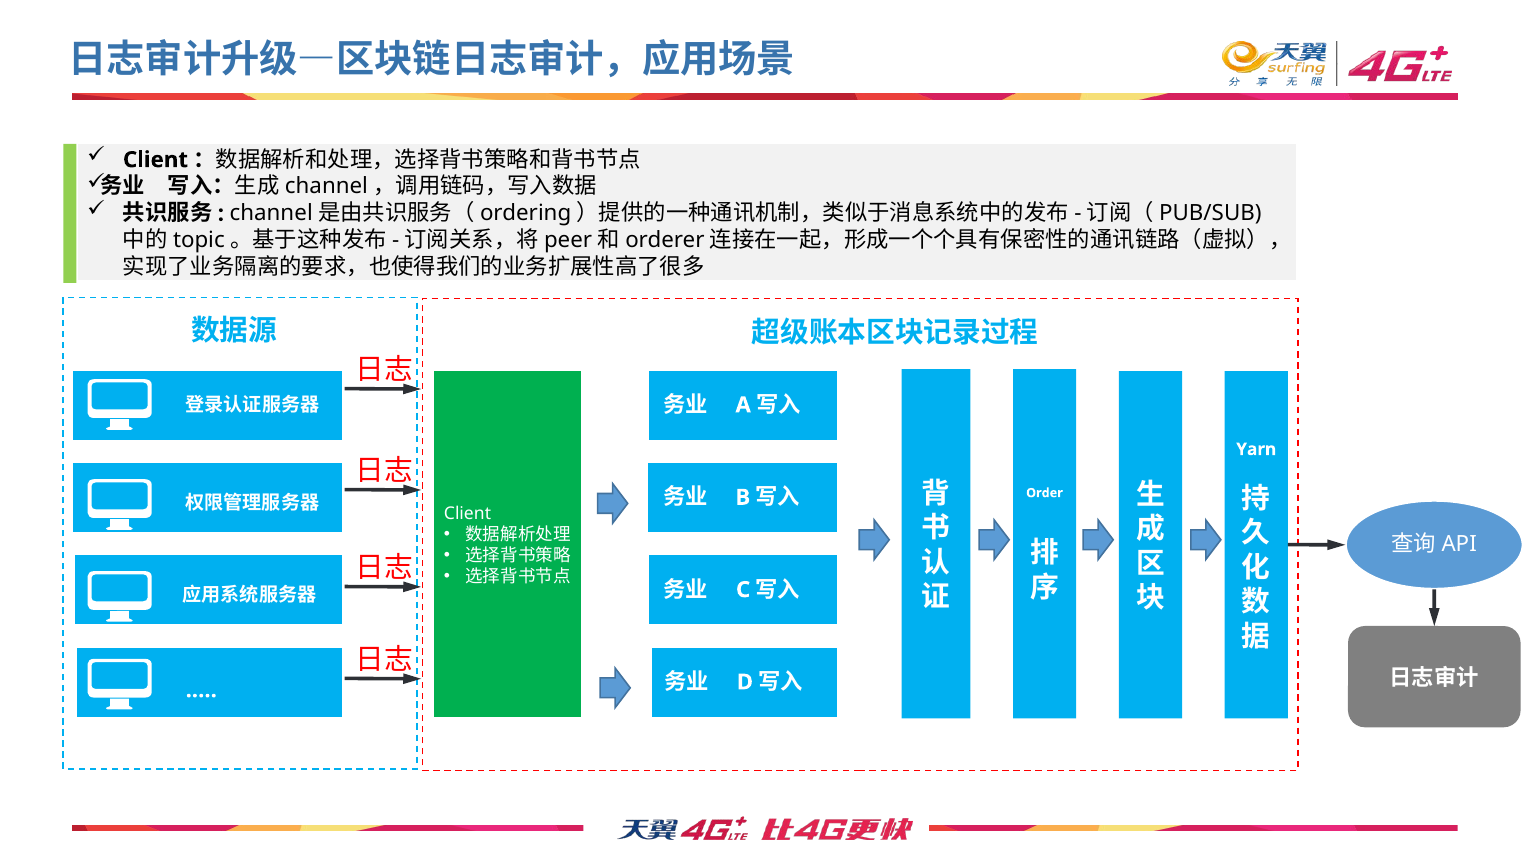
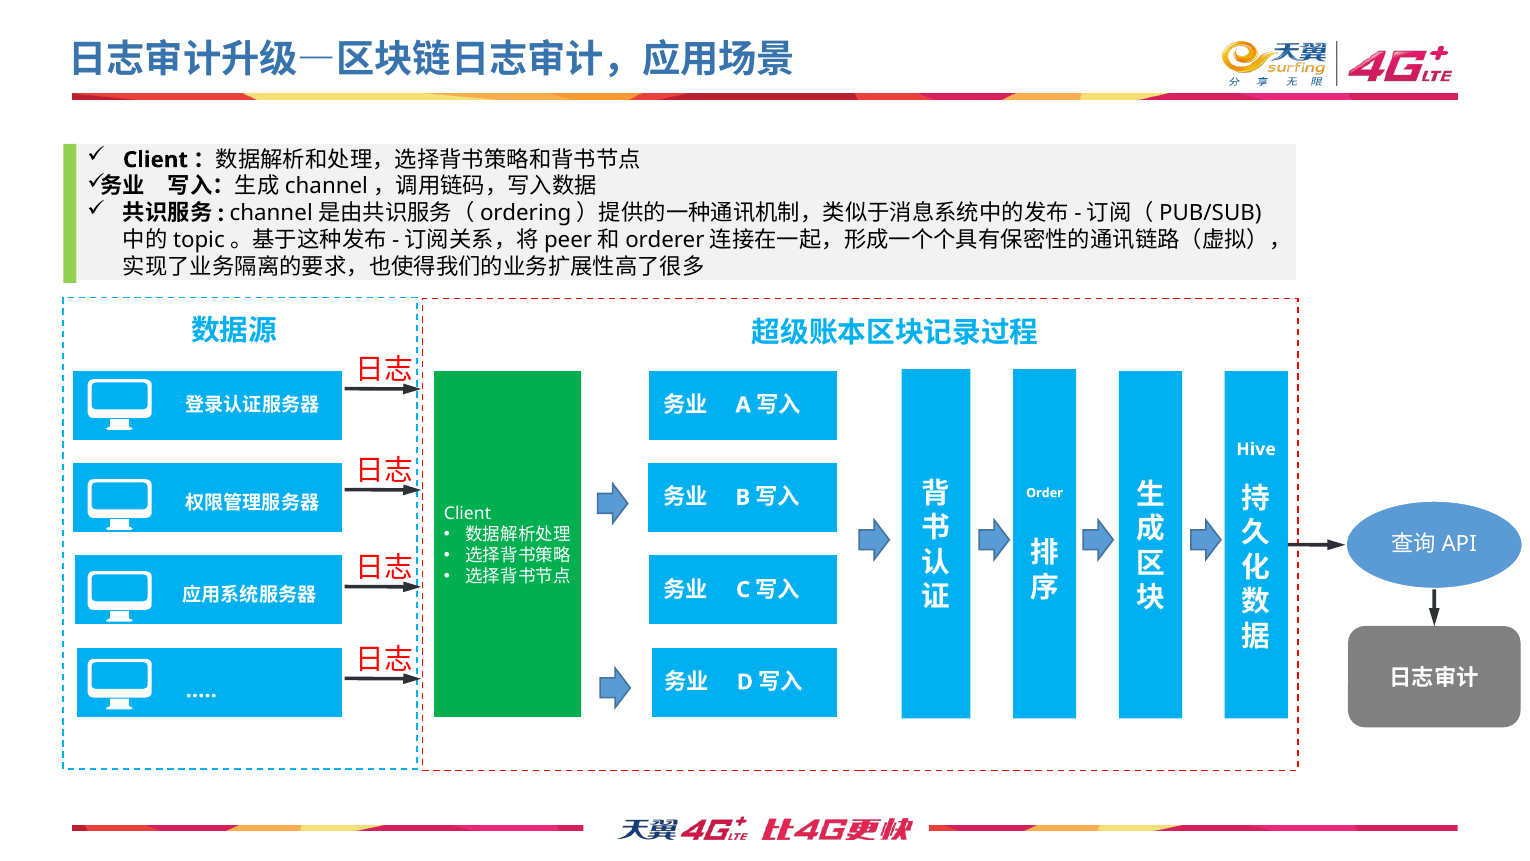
Yarn: Yarn -> Hive (1256, 449)
